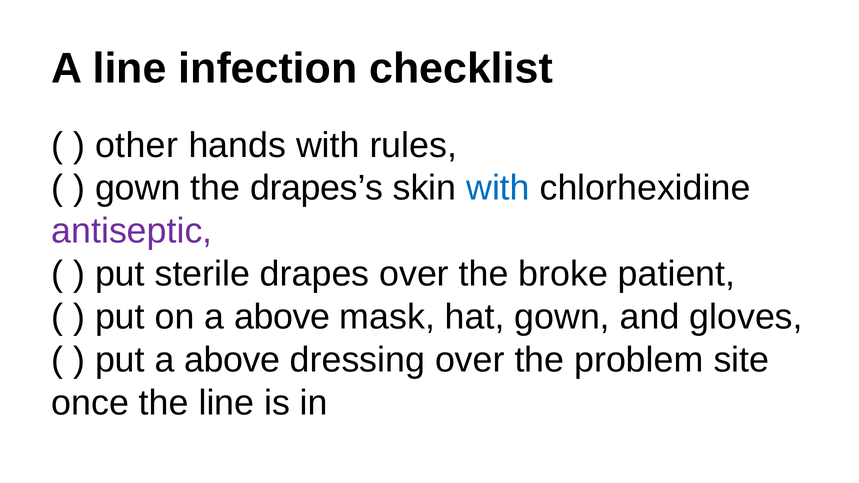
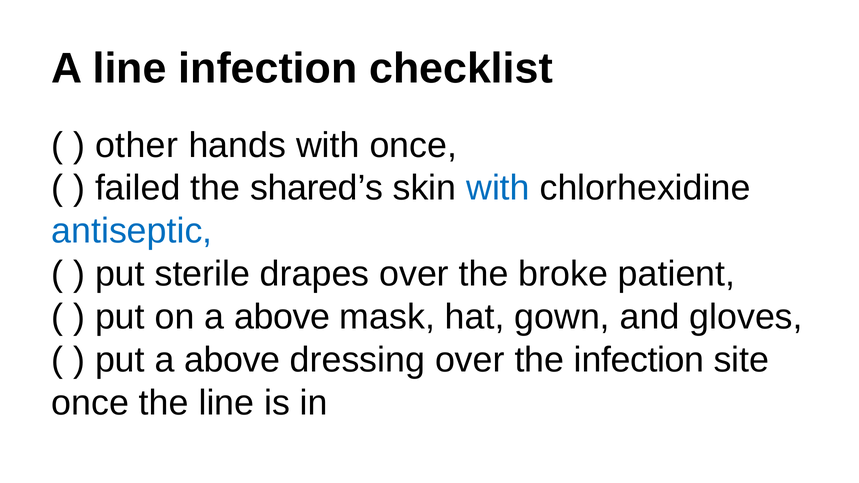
with rules: rules -> once (413, 145)
gown: gown -> failed (138, 188)
drapes’s: drapes’s -> shared’s (317, 188)
antiseptic colour: purple -> blue (132, 231)
the problem: problem -> infection (639, 360)
